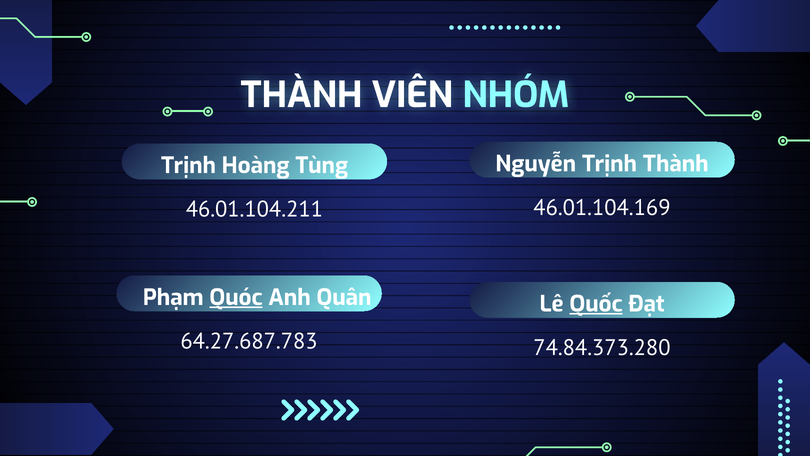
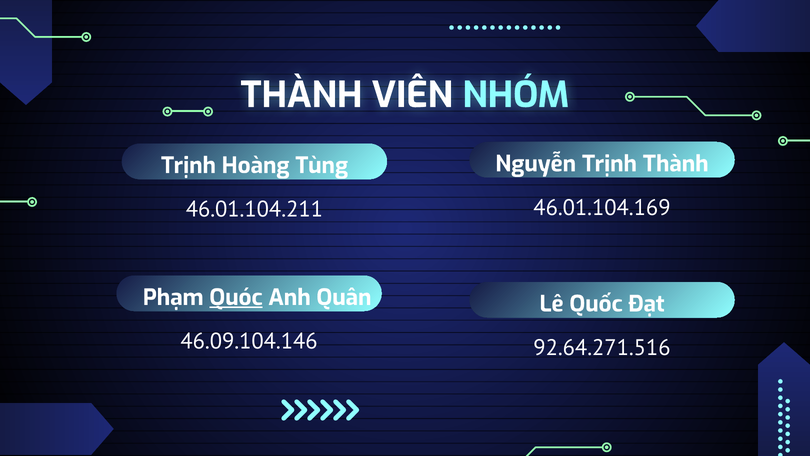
Quốc underline: present -> none (596, 304)
64.27.687.783: 64.27.687.783 -> 46.09.104.146 (249, 341)
74.84.373.280: 74.84.373.280 -> 92.64.271.516 (602, 348)
